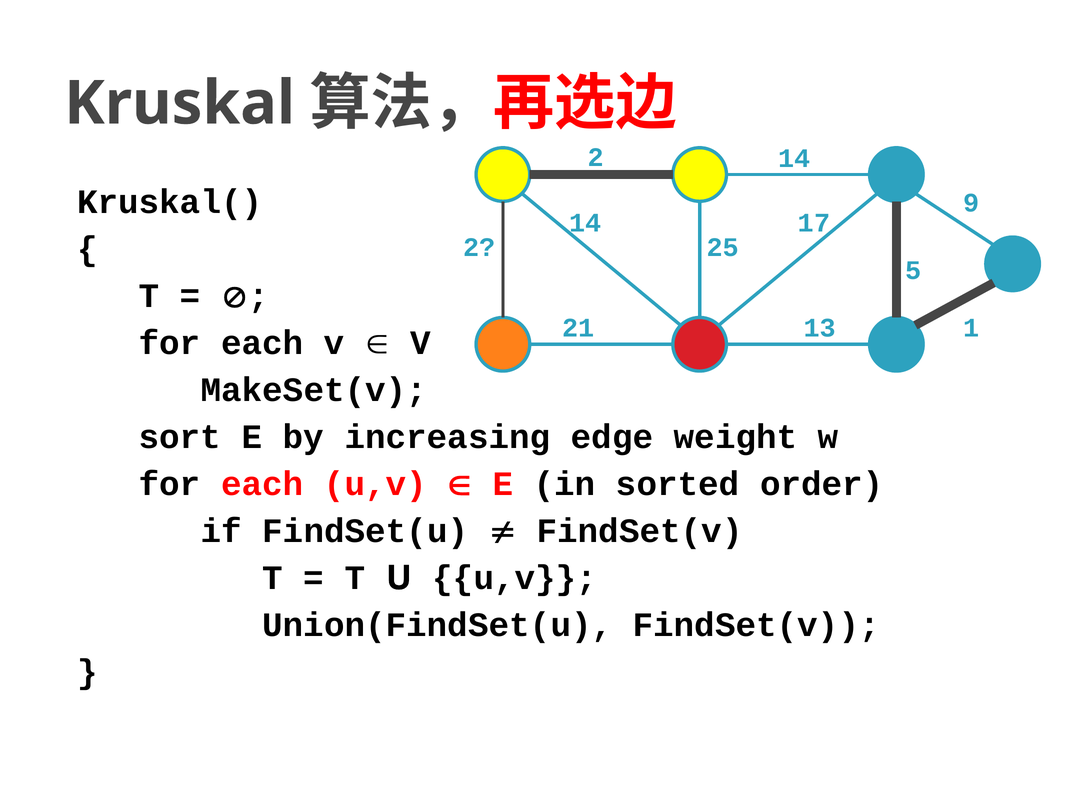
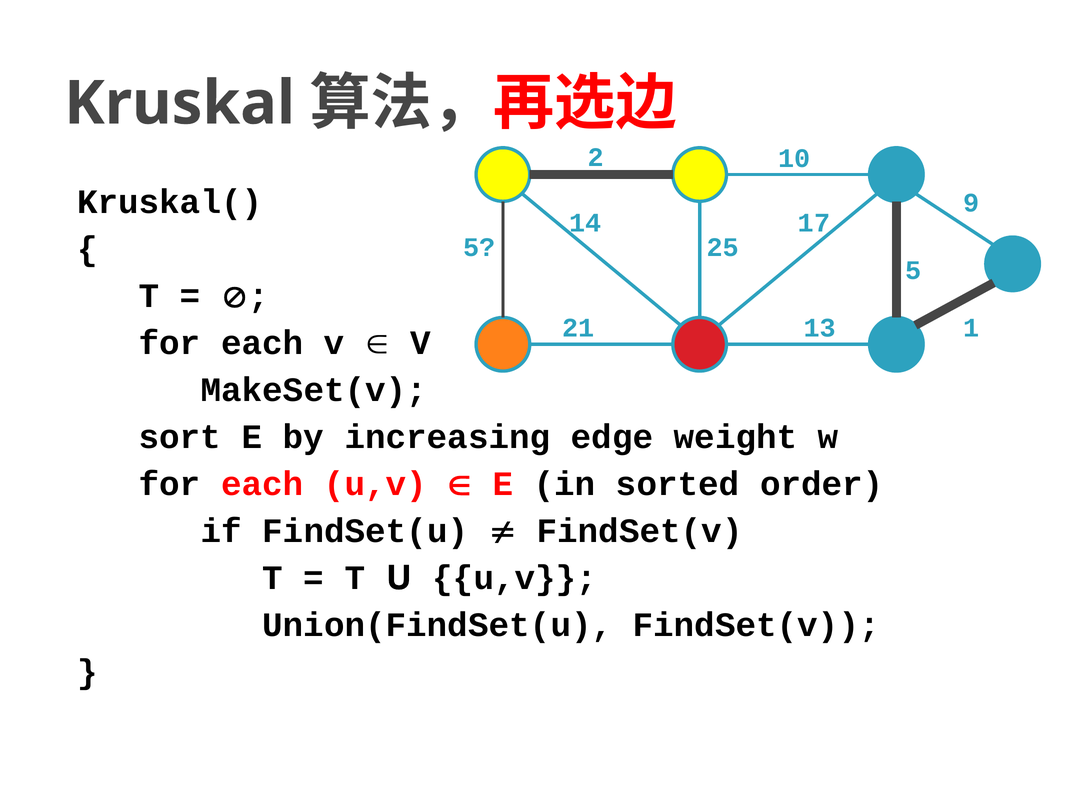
2 14: 14 -> 10 (794, 158)
2: 2 -> 5 (479, 248)
